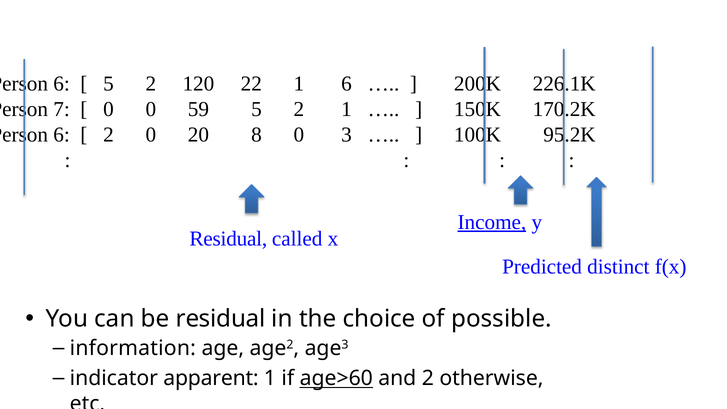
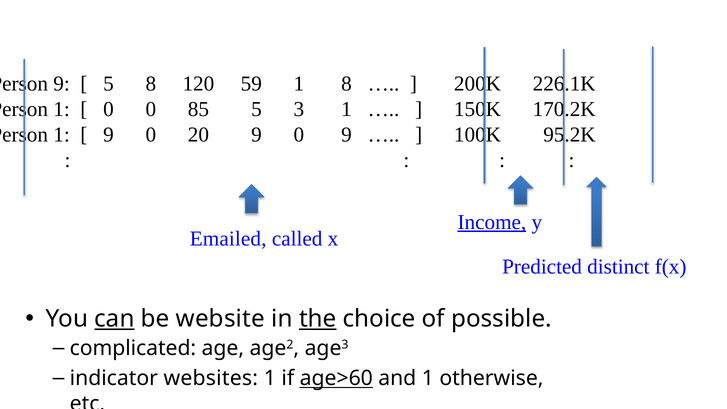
6: 6 -> 9 (62, 84)
2: 2 -> 8 (151, 84)
22: 22 -> 59 (251, 84)
1 6: 6 -> 8 (346, 84)
7: 7 -> 1 (62, 109)
59: 59 -> 85 (198, 109)
2: 2 -> 3 (299, 109)
6: 6 -> 1 (62, 135)
2: 2 -> 9 (108, 135)
20 8: 8 -> 9 (257, 135)
0 3: 3 -> 9 (346, 135)
Residual: Residual -> Emailed (228, 239)
can underline: none -> present (114, 319)
be residual: residual -> website (220, 319)
the underline: none -> present (318, 319)
information: information -> complicated (133, 348)
apparent: apparent -> websites (211, 378)
and 2: 2 -> 1 (428, 378)
